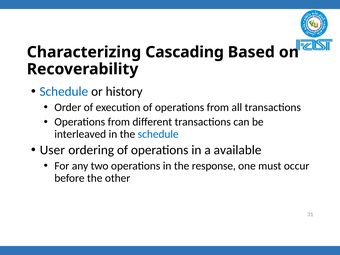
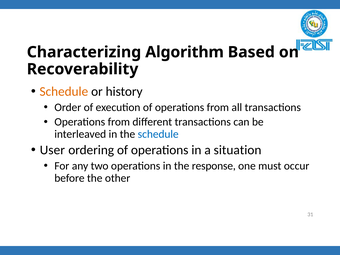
Cascading: Cascading -> Algorithm (185, 52)
Schedule colour: blue -> orange (64, 92)
available: available -> situation (238, 150)
